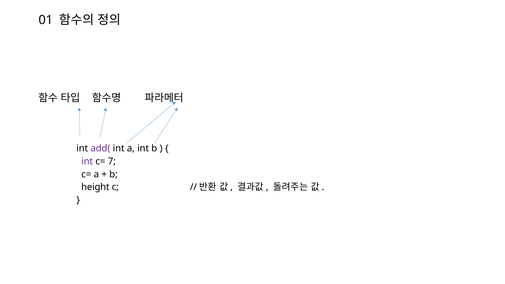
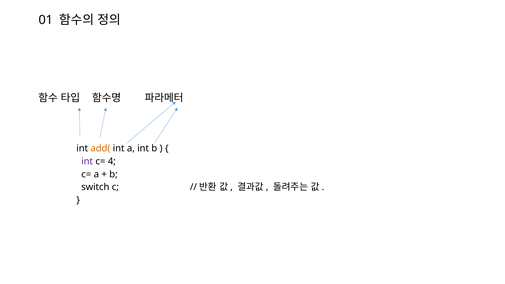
add( colour: purple -> orange (100, 148)
7: 7 -> 4 (112, 162)
height: height -> switch (95, 187)
